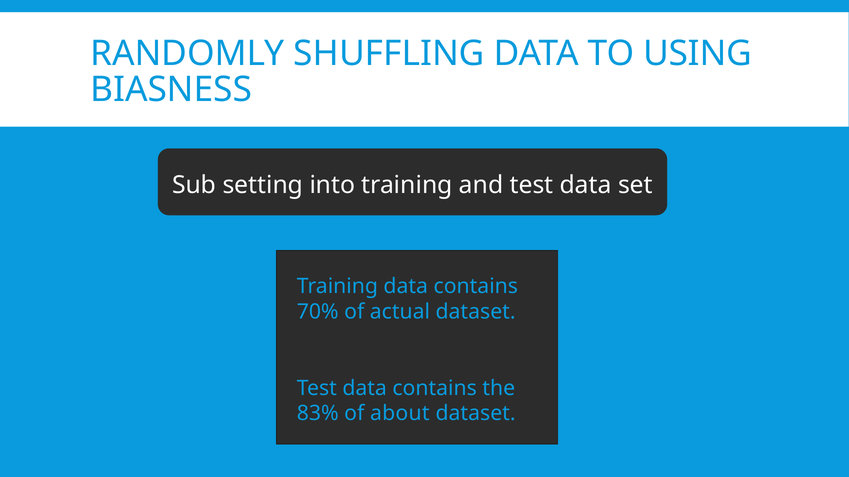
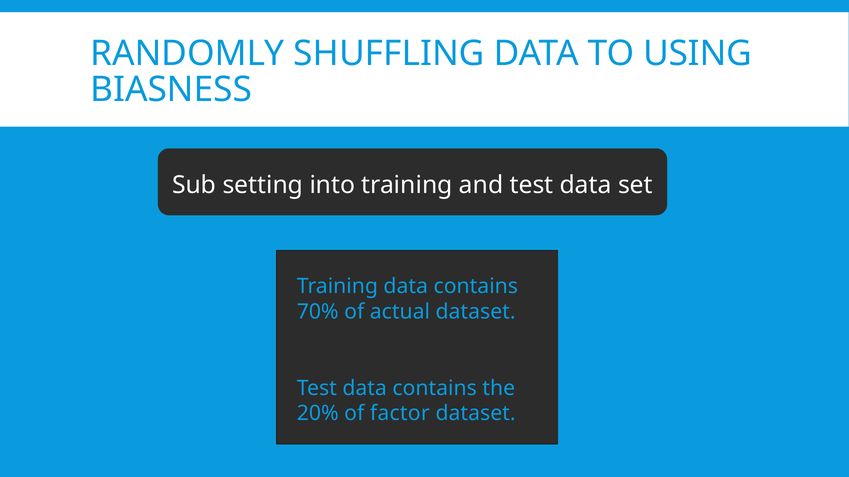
83%: 83% -> 20% (318, 414)
about: about -> factor (400, 414)
